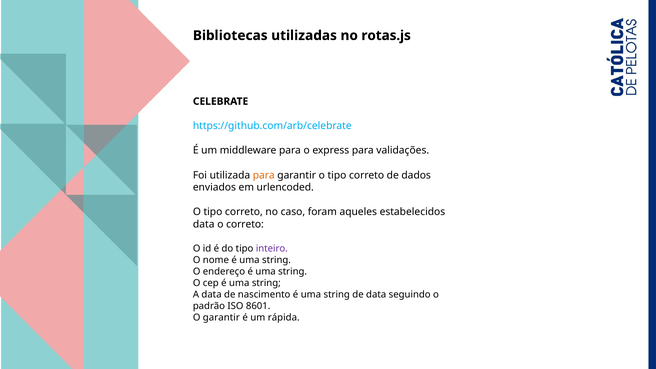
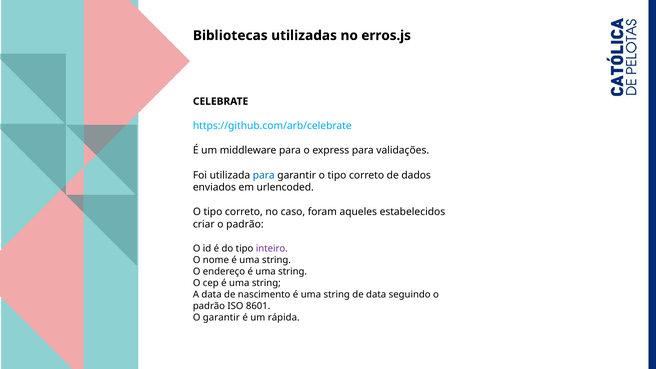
rotas.js: rotas.js -> erros.js (386, 36)
para colour: orange -> blue (264, 175)
data: data -> criar (204, 224)
correto: correto -> padrão (245, 224)
